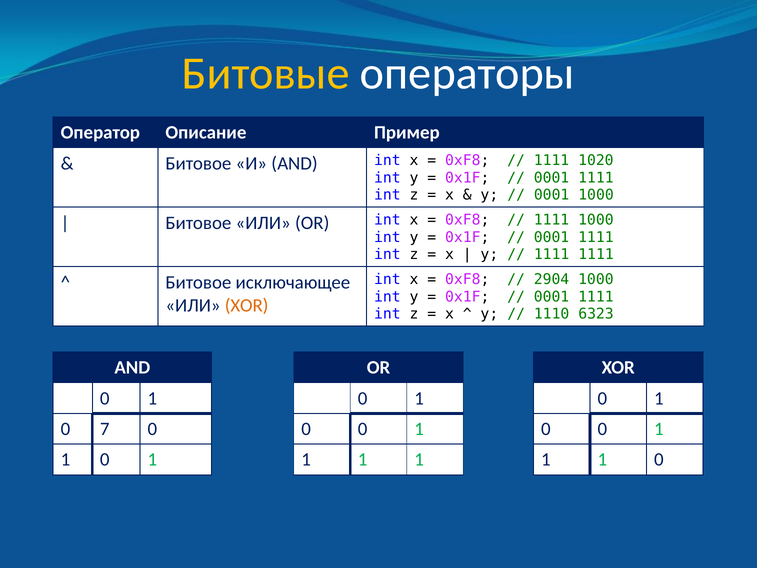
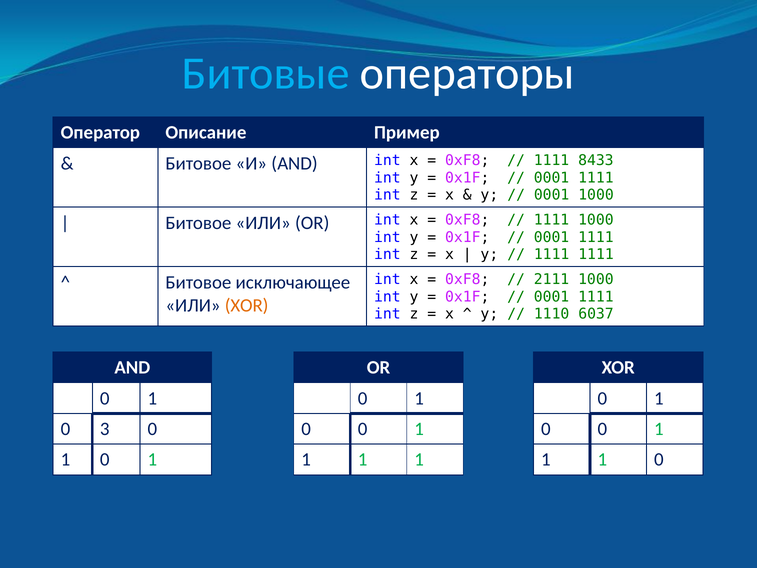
Битовые colour: yellow -> light blue (266, 73)
1020: 1020 -> 8433 (596, 160)
2904: 2904 -> 2111 (552, 279)
6323: 6323 -> 6037 (596, 314)
7: 7 -> 3 (105, 429)
